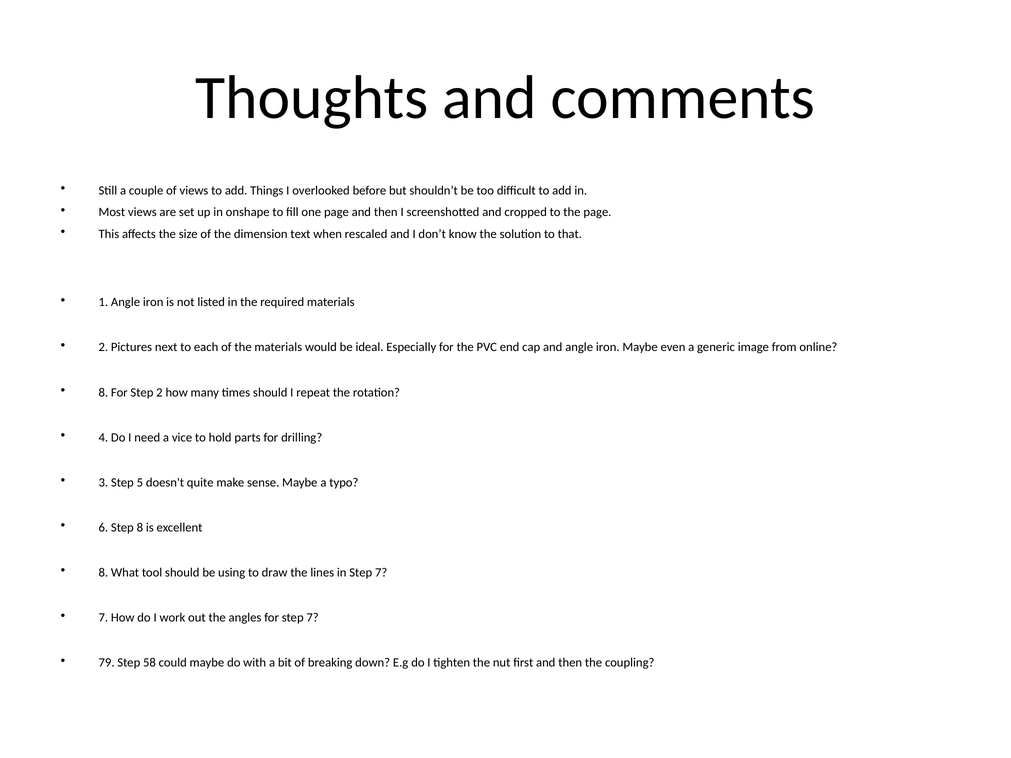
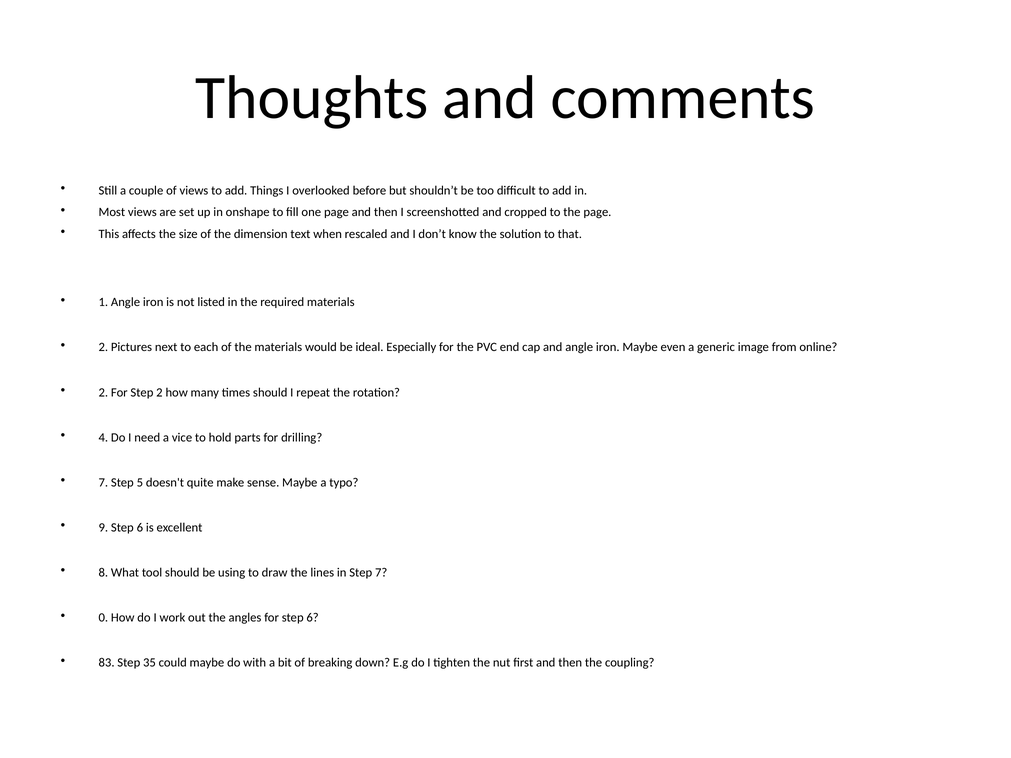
8: 8 -> 2 (103, 392)
3: 3 -> 7 (103, 483)
6: 6 -> 9 (103, 528)
8: 8 -> 6 (140, 528)
7: 7 -> 0 (103, 618)
for step 7: 7 -> 6 (313, 618)
79: 79 -> 83 (107, 663)
58: 58 -> 35 (149, 663)
